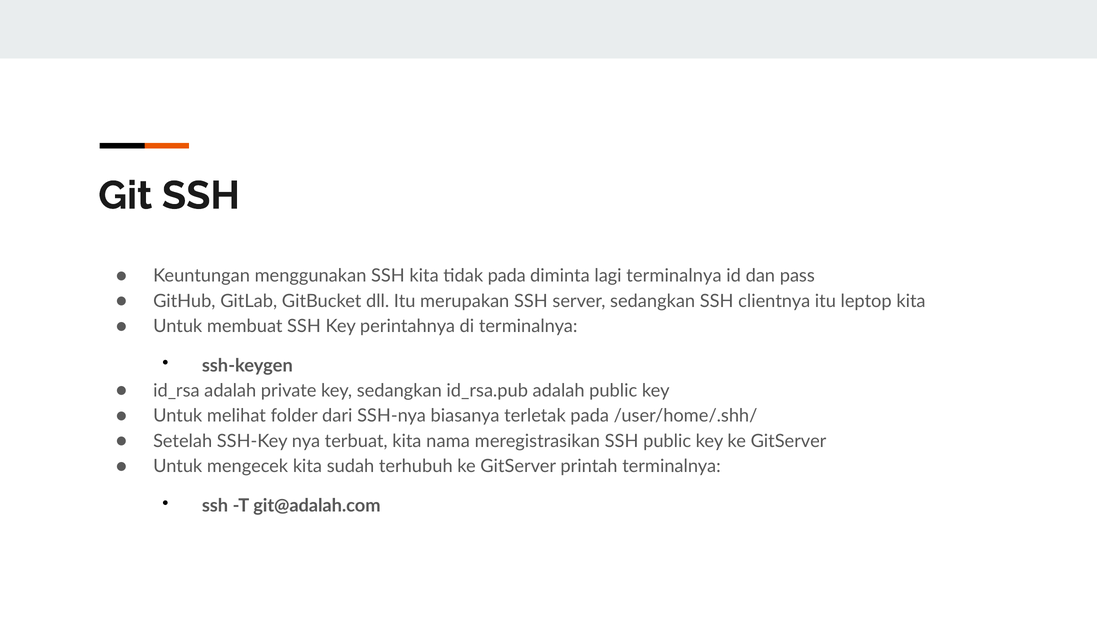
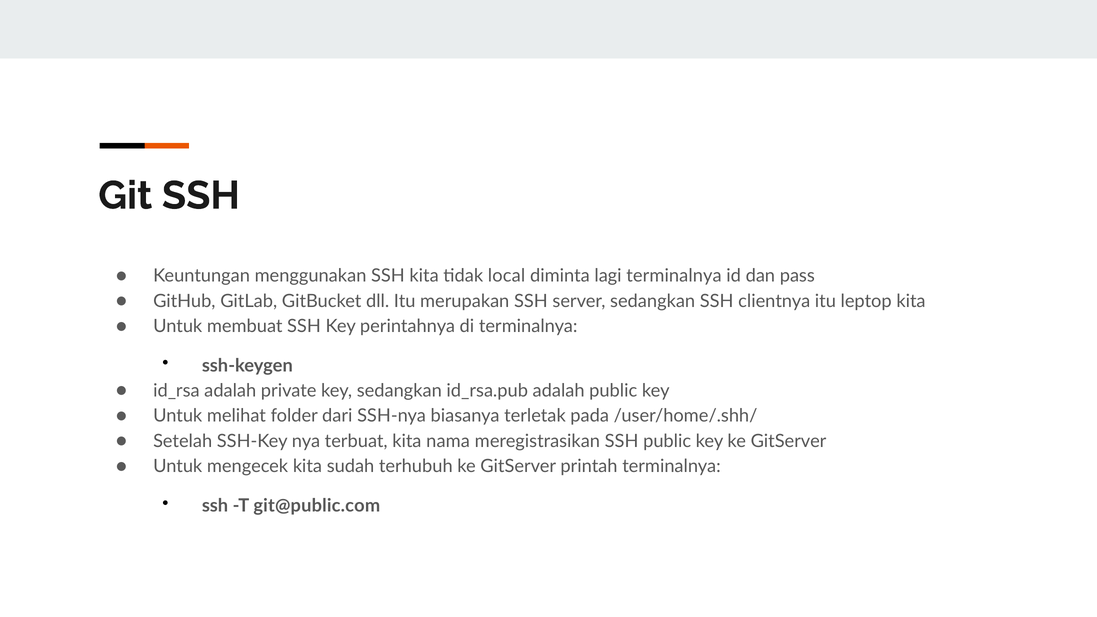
tidak pada: pada -> local (507, 276)
git@adalah.com: git@adalah.com -> git@public.com (317, 506)
